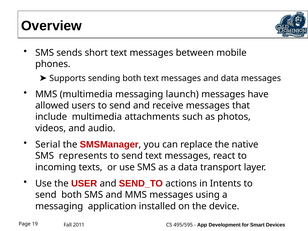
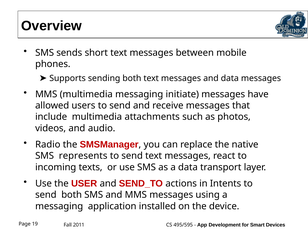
launch: launch -> initiate (182, 94)
Serial: Serial -> Radio (48, 145)
